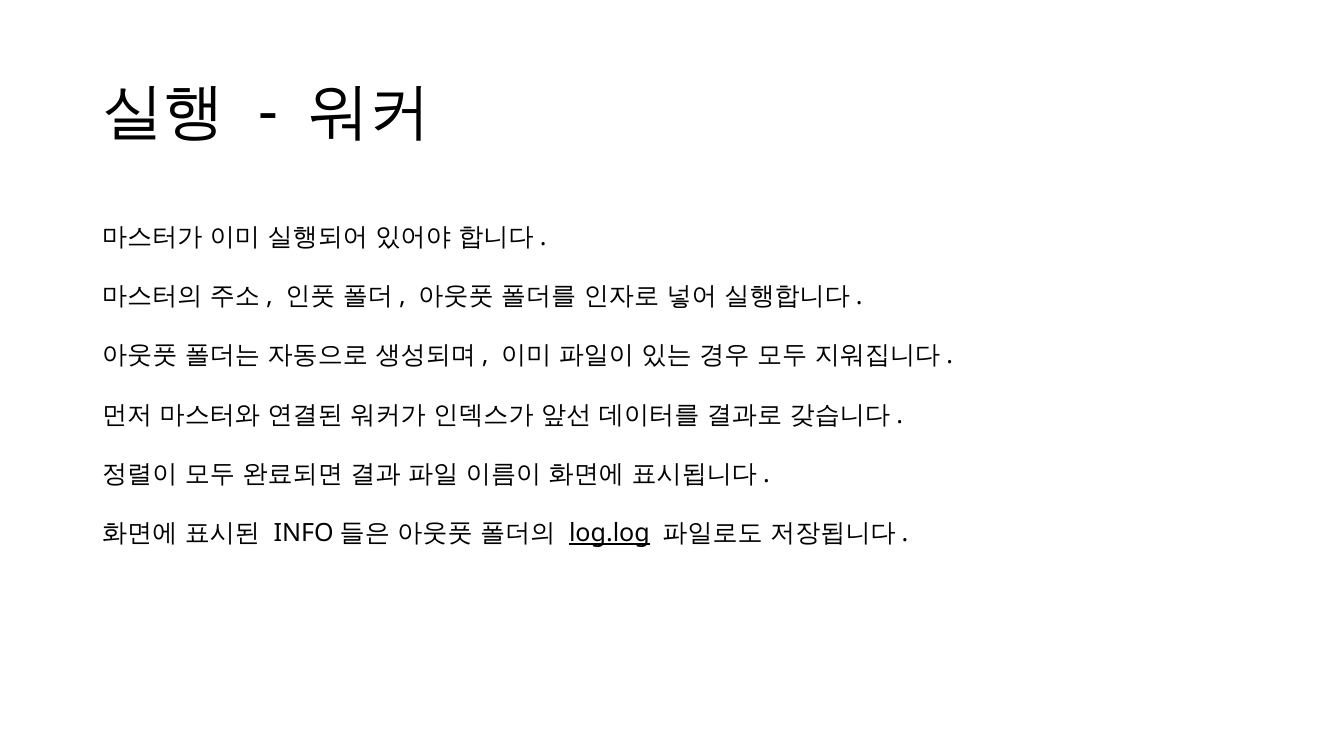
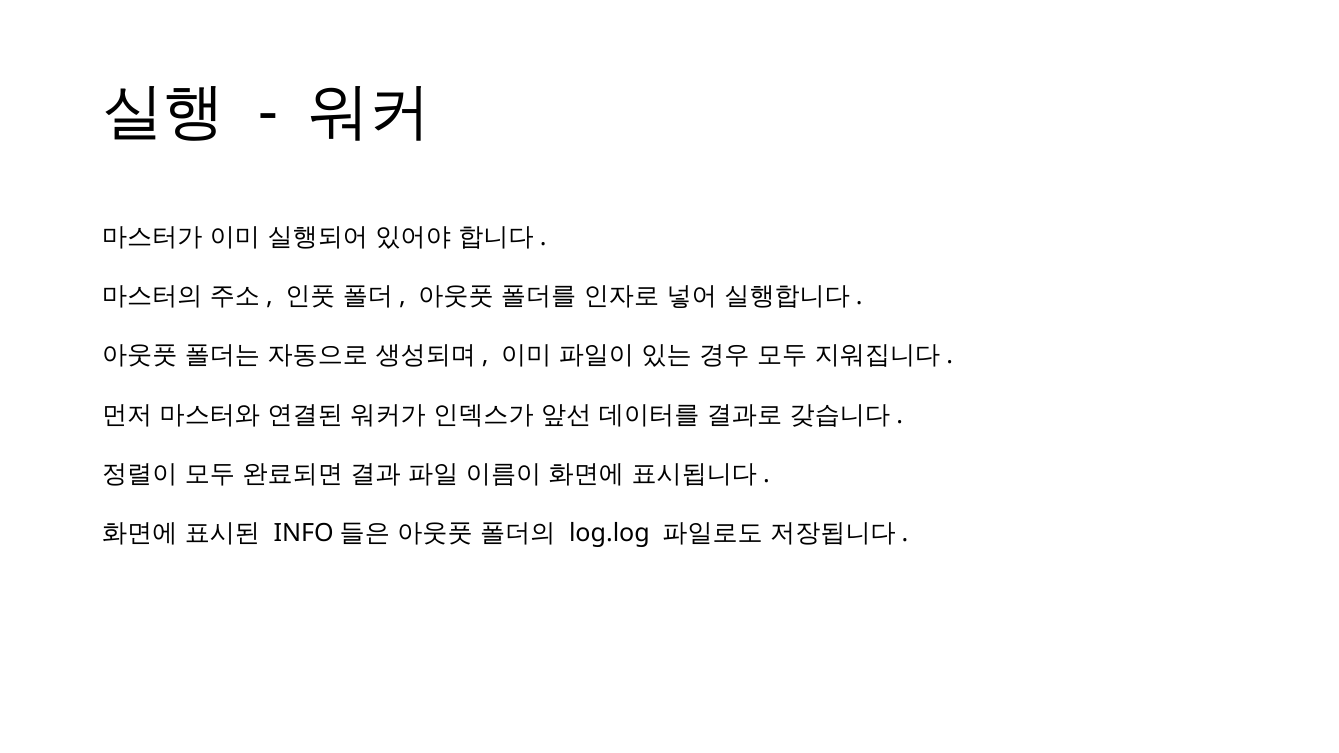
log.log underline: present -> none (609, 533)
